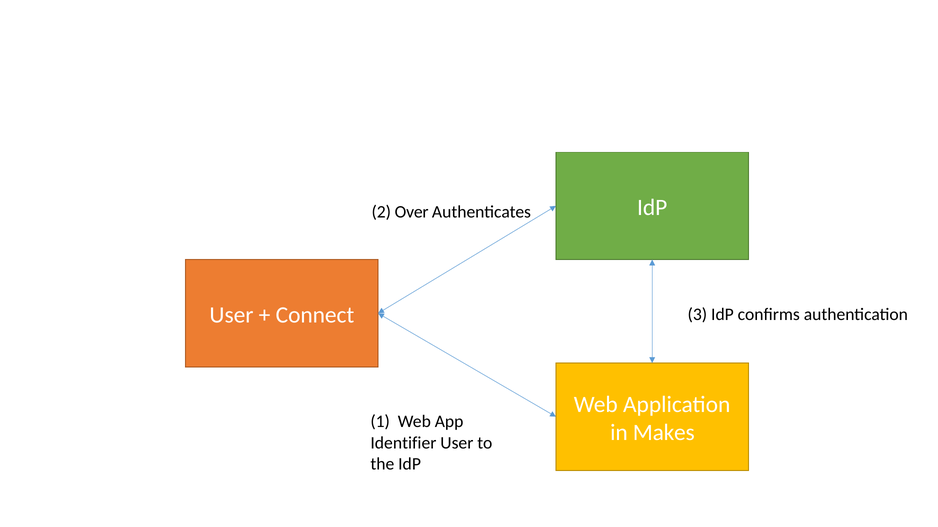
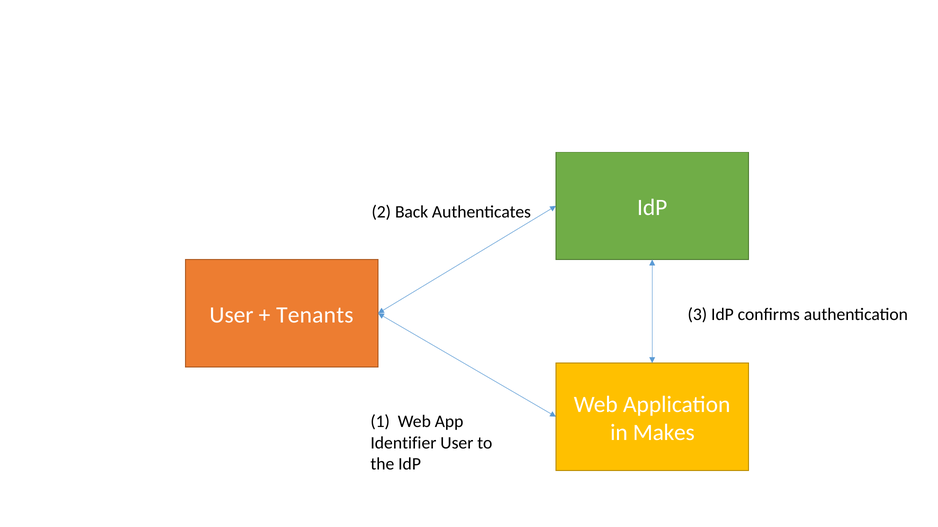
Over: Over -> Back (412, 212)
Connect: Connect -> Tenants (315, 315)
